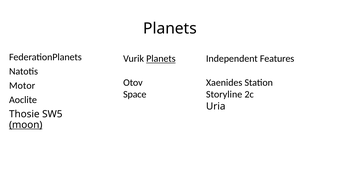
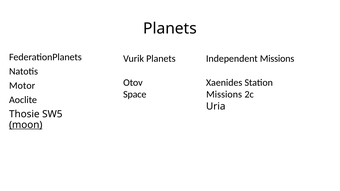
Planets underline: present -> none (161, 59)
Independent Features: Features -> Missions (277, 59)
Storyline: Storyline -> Missions (224, 95)
